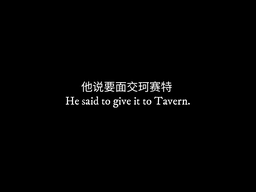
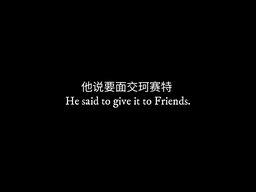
Tavern: Tavern -> Friends (172, 101)
